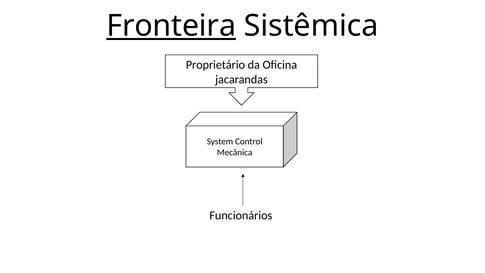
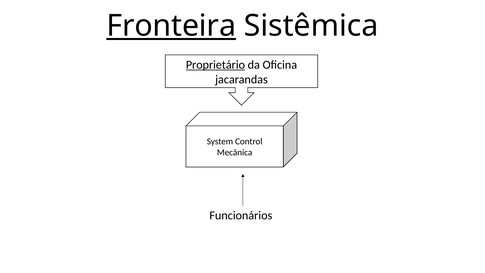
Proprietário underline: none -> present (215, 65)
